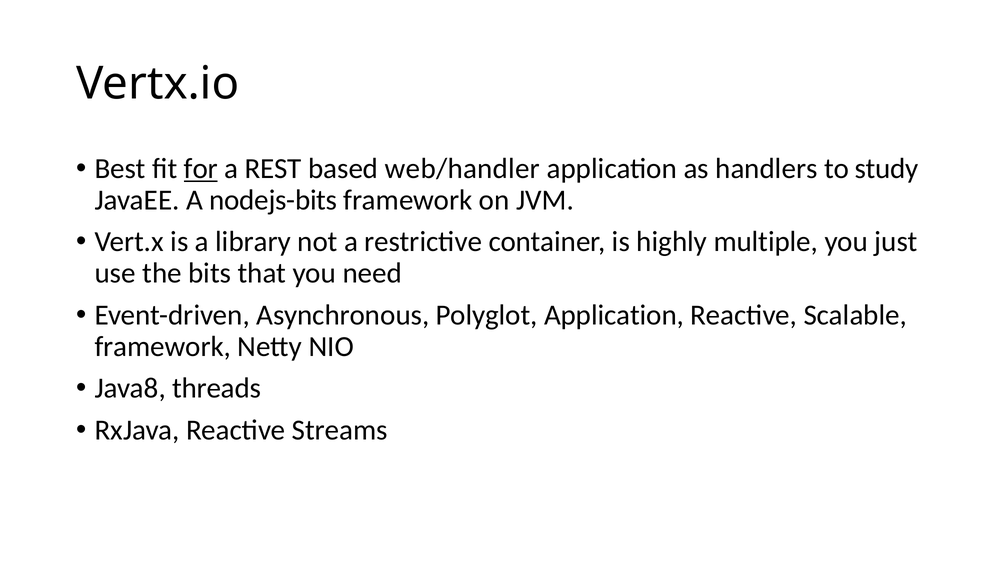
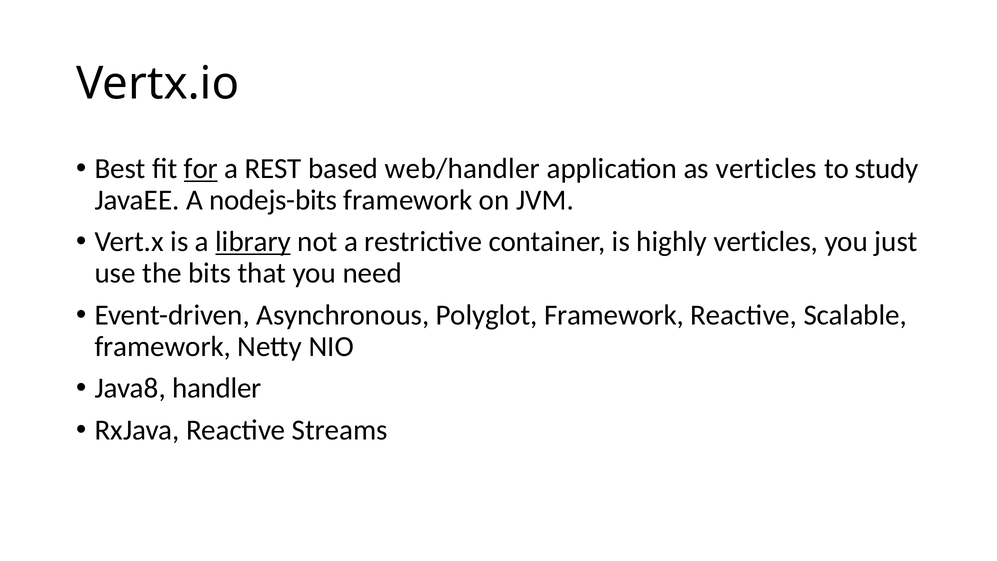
as handlers: handlers -> verticles (766, 169)
library underline: none -> present (253, 242)
highly multiple: multiple -> verticles (766, 242)
Polyglot Application: Application -> Framework (614, 315)
threads: threads -> handler (217, 388)
